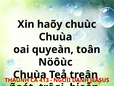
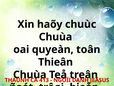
Nöôùc: Nöôùc -> Thieân (56, 62)
